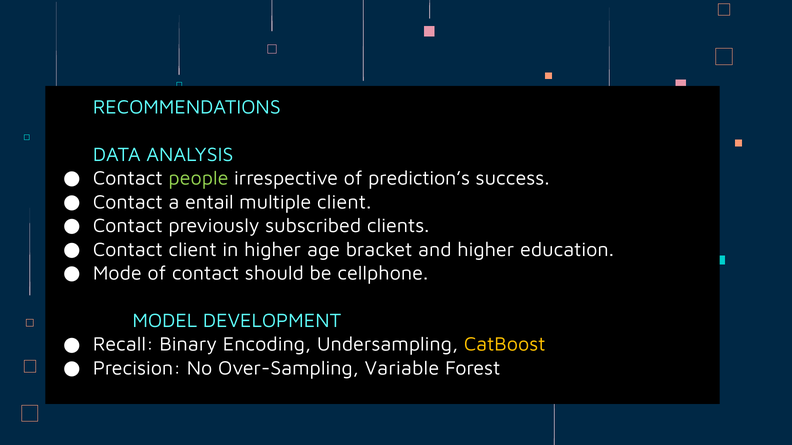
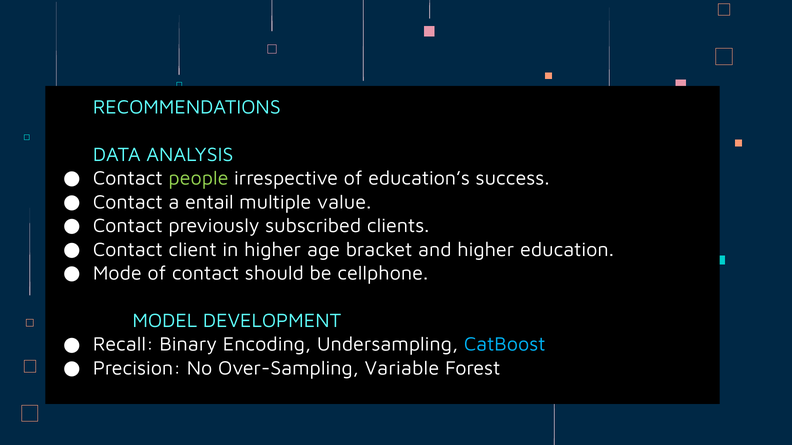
prediction’s: prediction’s -> education’s (419, 179)
multiple client: client -> value (344, 202)
CatBoost colour: yellow -> light blue (505, 345)
